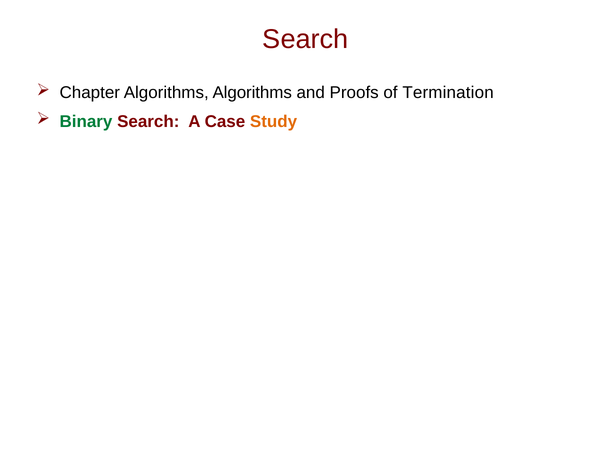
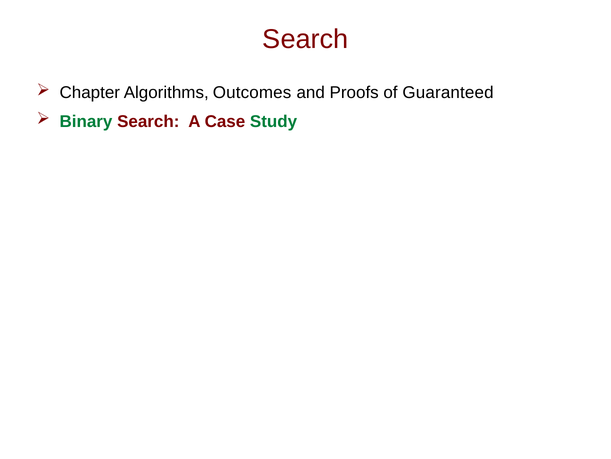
Algorithms Algorithms: Algorithms -> Outcomes (252, 93)
Termination: Termination -> Guaranteed (448, 93)
Study colour: orange -> green (274, 121)
